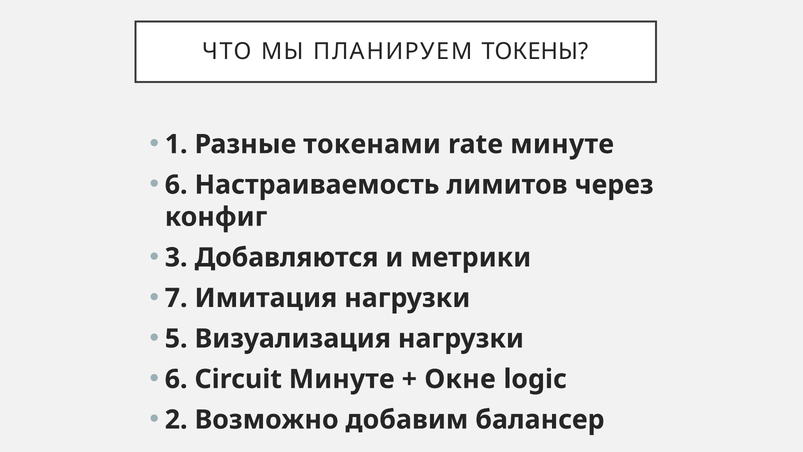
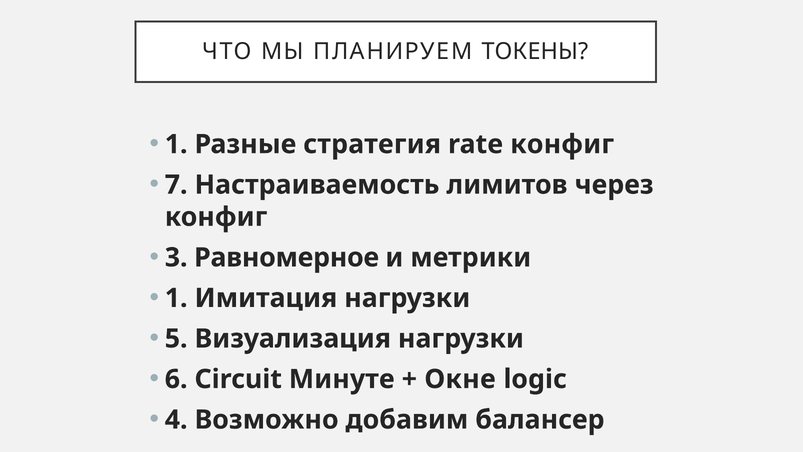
токенами: токенами -> стратегия (372, 144)
rate минуте: минуте -> конфиг (562, 144)
6: 6 -> 7 (176, 185)
Добавляются: Добавляются -> Равномерное (287, 257)
7: 7 -> 1 (176, 298)
2: 2 -> 4 (176, 419)
